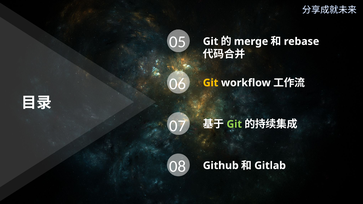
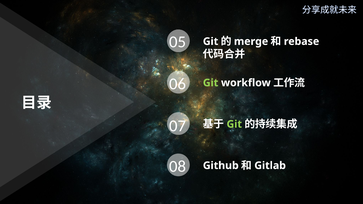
Git colour: yellow -> light green (211, 83)
